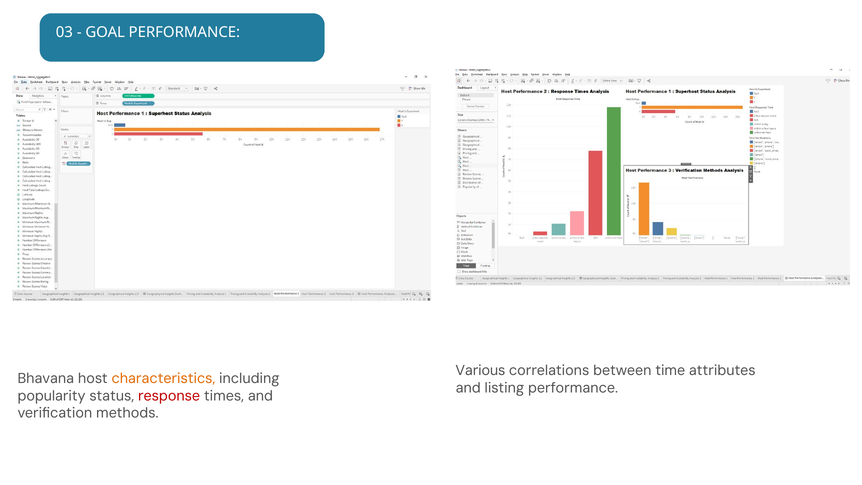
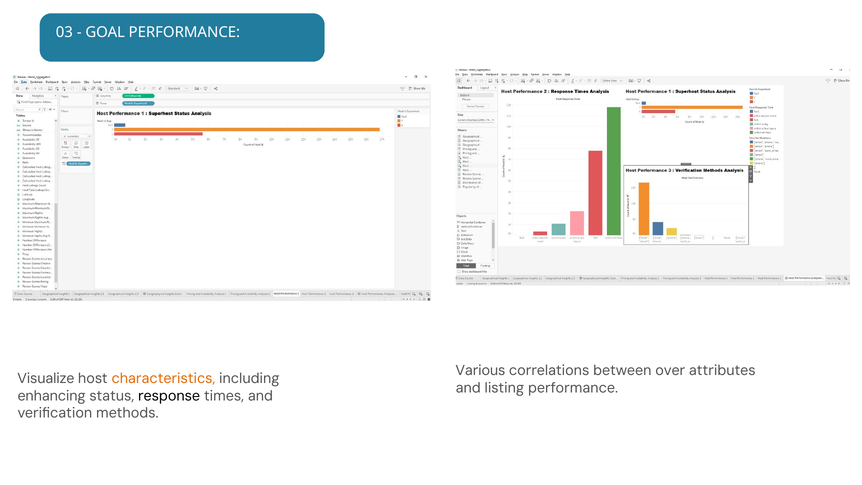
time: time -> over (670, 370)
Bhavana: Bhavana -> Visualize (46, 378)
popularity: popularity -> enhancing (52, 396)
response colour: red -> black (169, 396)
